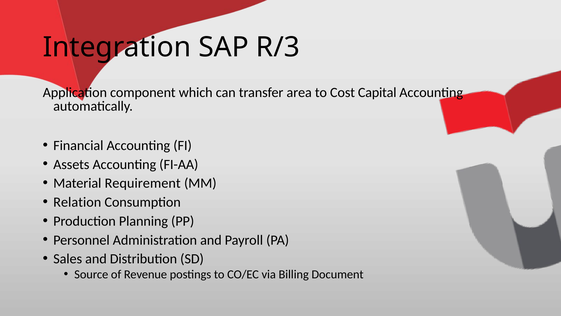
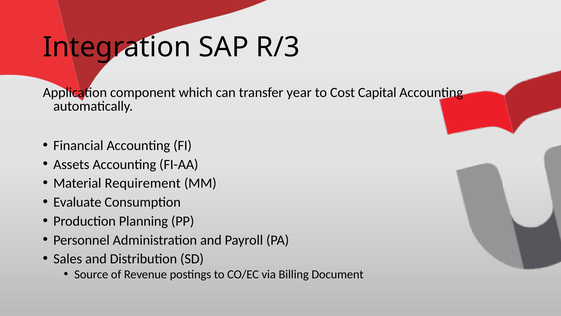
area: area -> year (299, 92)
Relation: Relation -> Evaluate (77, 202)
